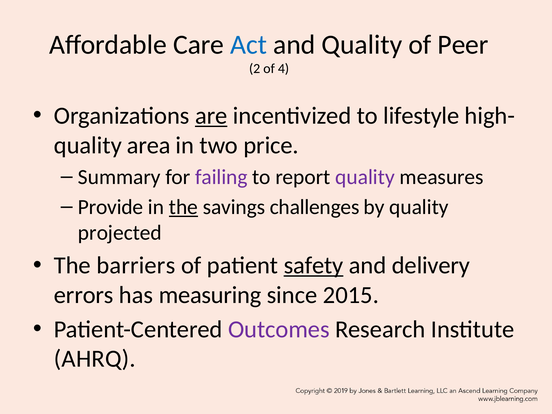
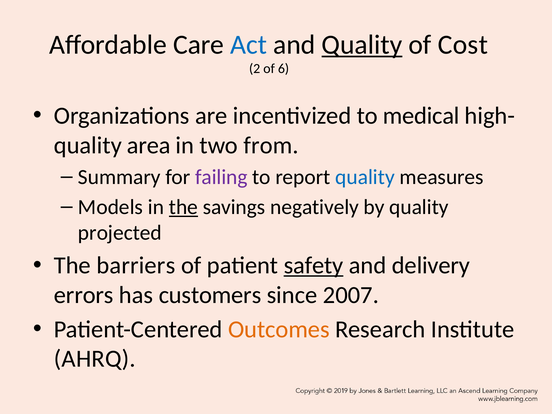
Quality underline: none -> present (362, 45)
Peer: Peer -> Cost (463, 45)
4: 4 -> 6 (284, 69)
are underline: present -> none (211, 116)
lifestyle: lifestyle -> medical (421, 116)
price: price -> from (271, 145)
quality colour: purple -> blue (365, 177)
Provide: Provide -> Models (111, 207)
challenges: challenges -> negatively (315, 207)
measuring: measuring -> customers (210, 295)
2015: 2015 -> 2007 (351, 295)
Outcomes colour: purple -> orange (279, 329)
